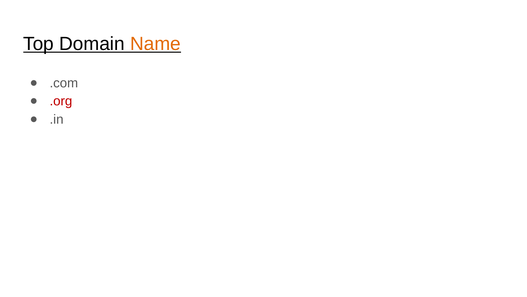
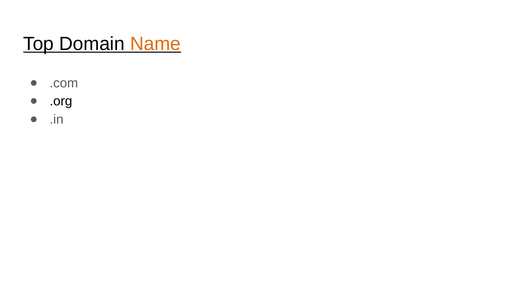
.org colour: red -> black (61, 101)
